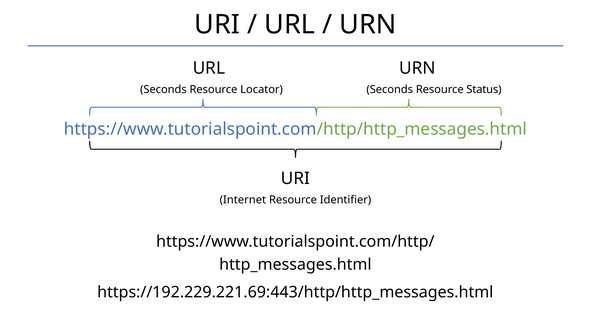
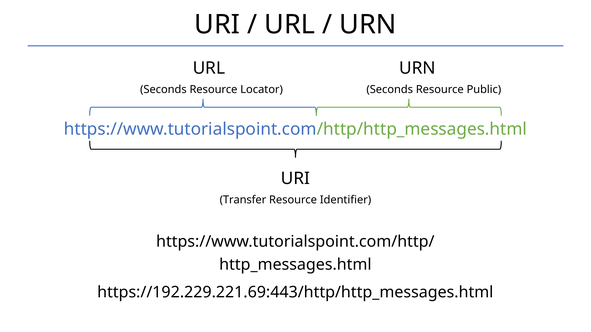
Status: Status -> Public (484, 90)
Internet: Internet -> Transfer (243, 200)
